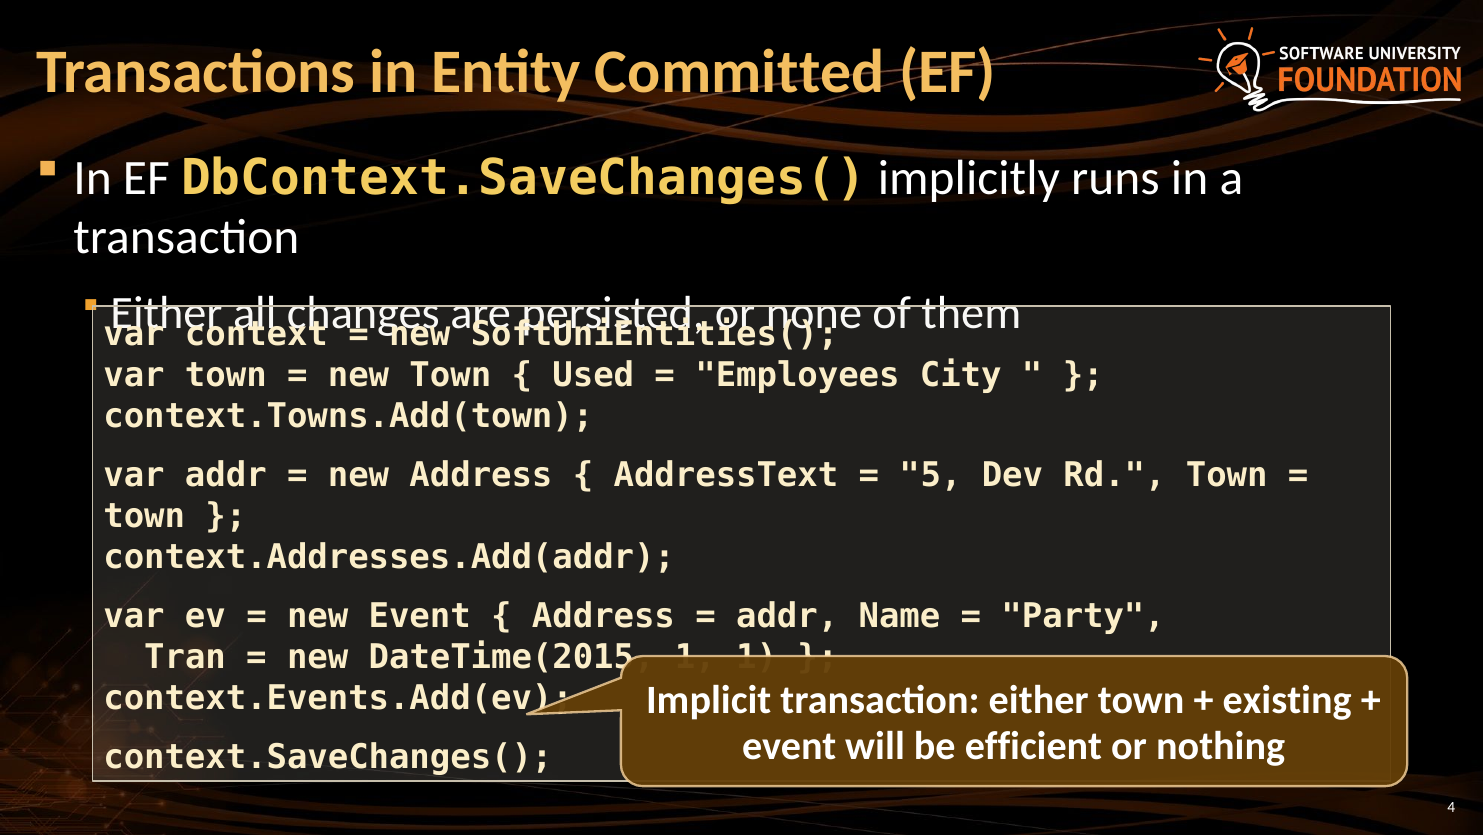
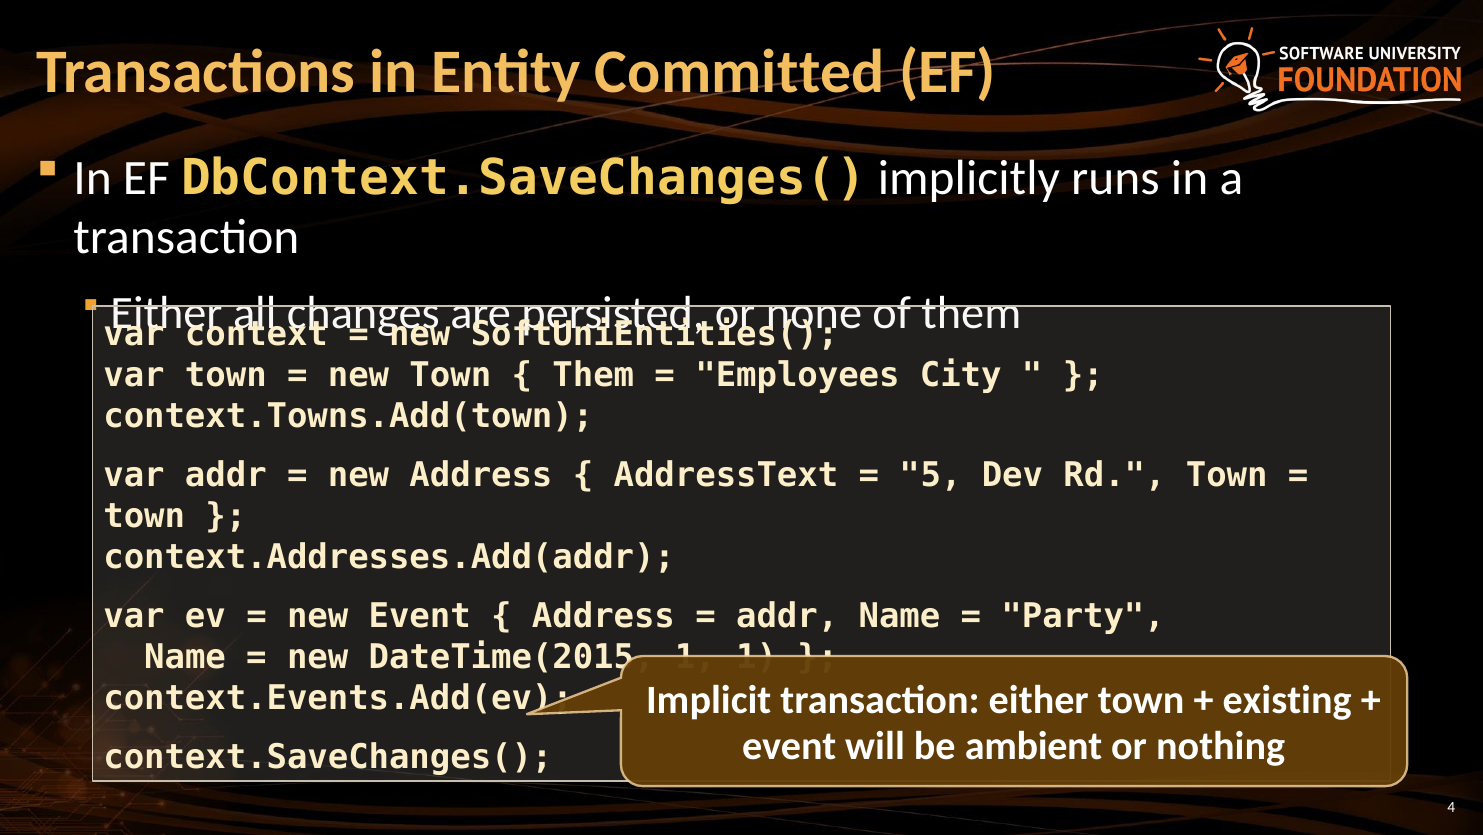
Used: Used -> Them (593, 375)
Tran: Tran -> Name (185, 657)
efficient: efficient -> ambient (1034, 746)
